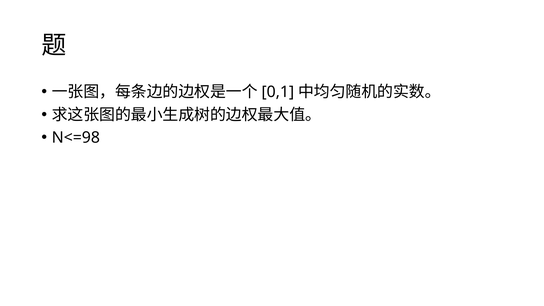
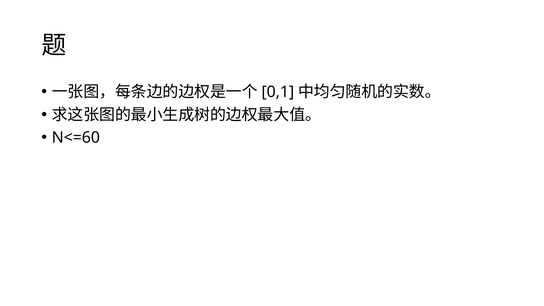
N<=98: N<=98 -> N<=60 (76, 138)
